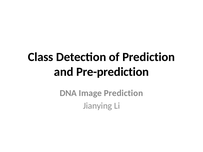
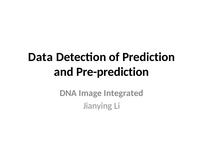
Class: Class -> Data (40, 57)
Image Prediction: Prediction -> Integrated (124, 93)
